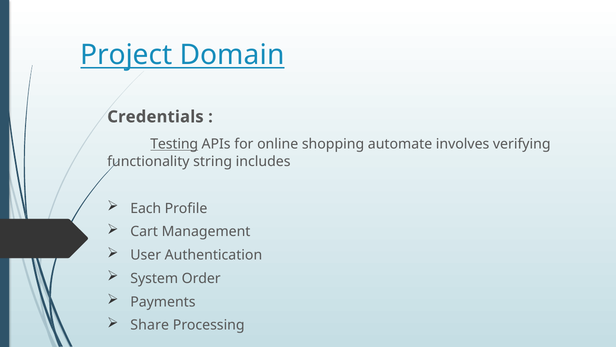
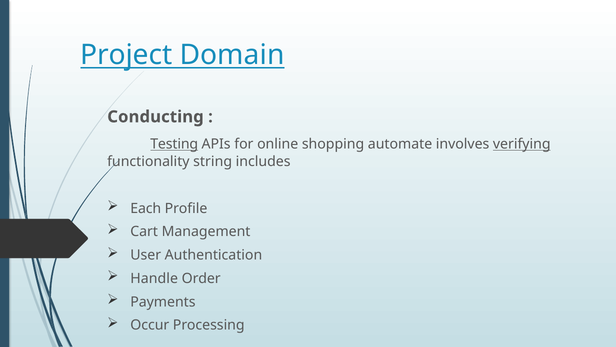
Credentials: Credentials -> Conducting (155, 117)
verifying underline: none -> present (522, 144)
System: System -> Handle (154, 278)
Share: Share -> Occur (150, 325)
